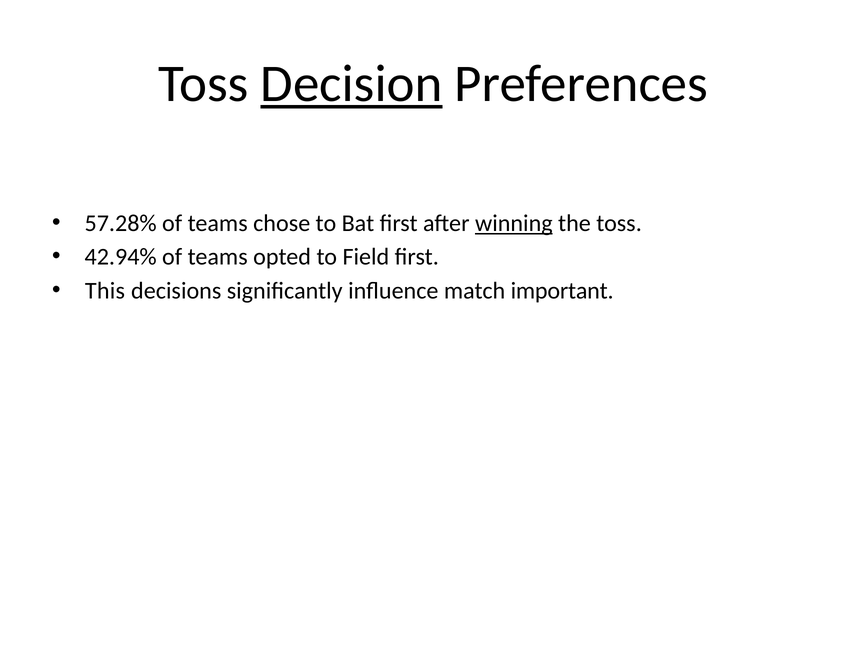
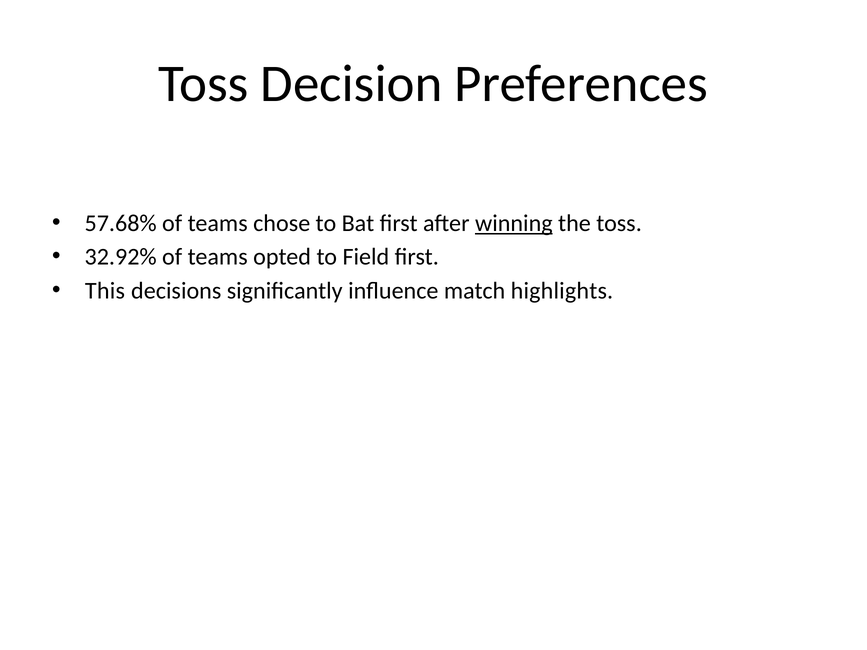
Decision underline: present -> none (351, 84)
57.28%: 57.28% -> 57.68% (121, 223)
42.94%: 42.94% -> 32.92% (121, 257)
important: important -> highlights (562, 291)
